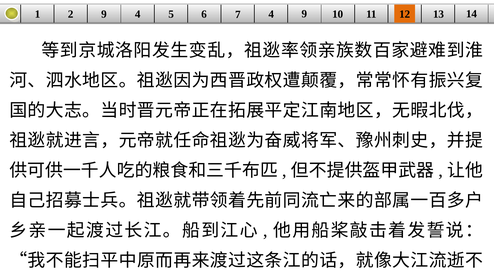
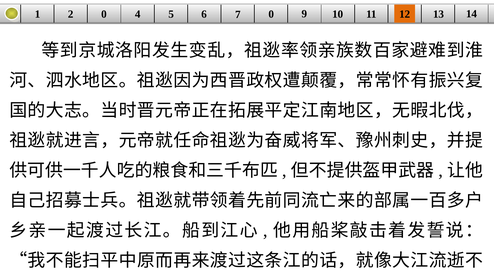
2 9: 9 -> 0 (104, 14)
7 4: 4 -> 0 (271, 14)
